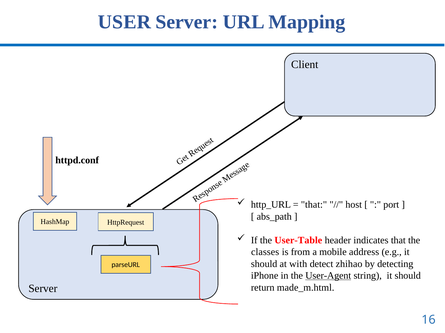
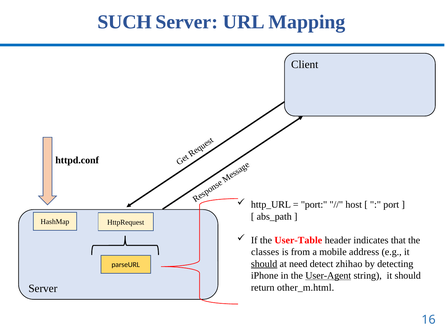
USER: USER -> SUCH (125, 22)
that: that -> port (314, 205)
should underline: none -> present (264, 264)
with: with -> need (298, 264)
made_m.html: made_m.html -> other_m.html (306, 288)
